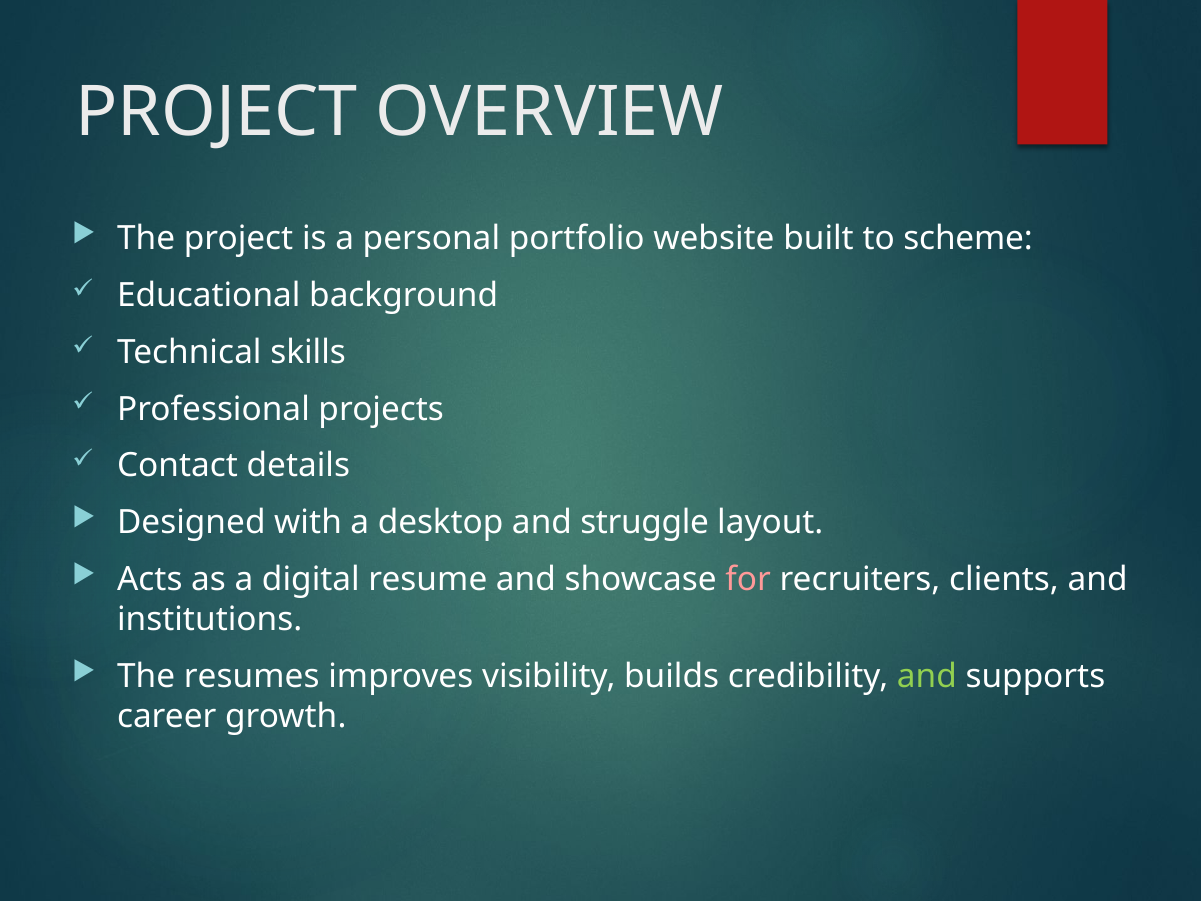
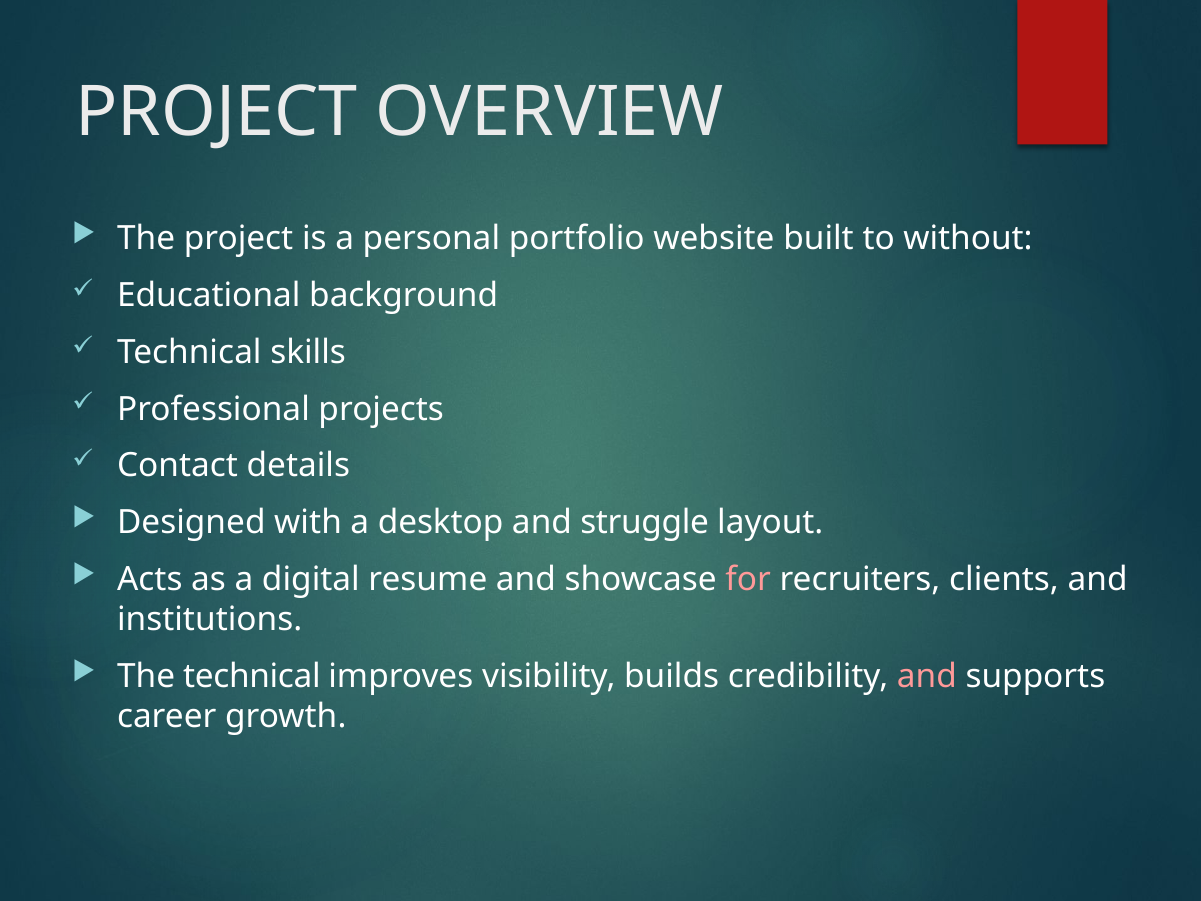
scheme: scheme -> without (968, 239)
The resumes: resumes -> technical (252, 676)
and colour: light green -> pink (927, 676)
